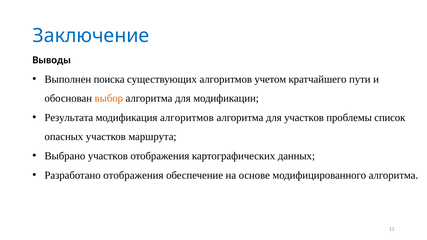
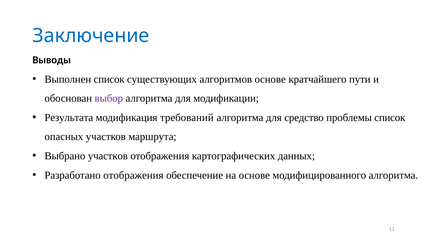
Выполнен поиска: поиска -> список (109, 79)
алгоритмов учетом: учетом -> основе (270, 79)
выбор colour: orange -> purple (109, 98)
модификация алгоритмов: алгоритмов -> требований (187, 118)
для участков: участков -> средство (304, 118)
